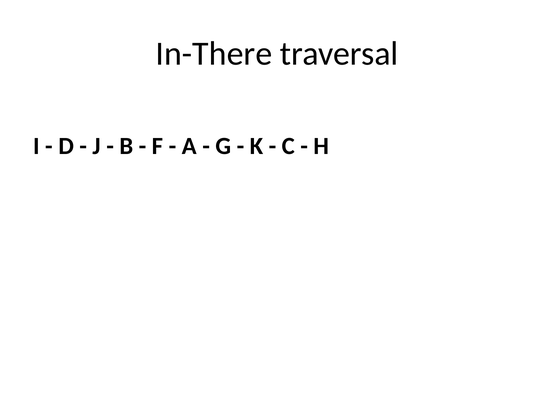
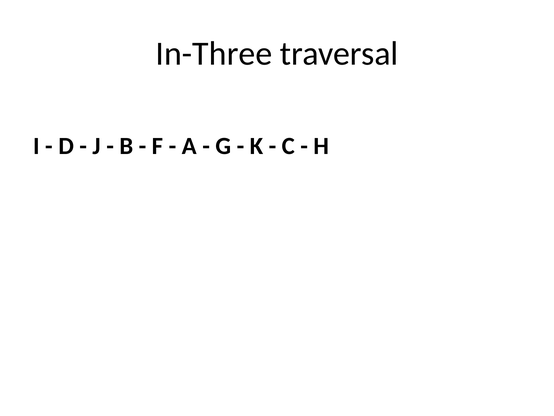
In-There: In-There -> In-Three (214, 54)
